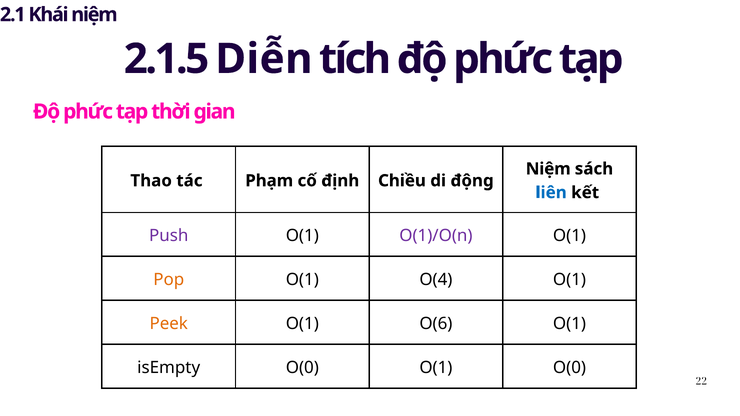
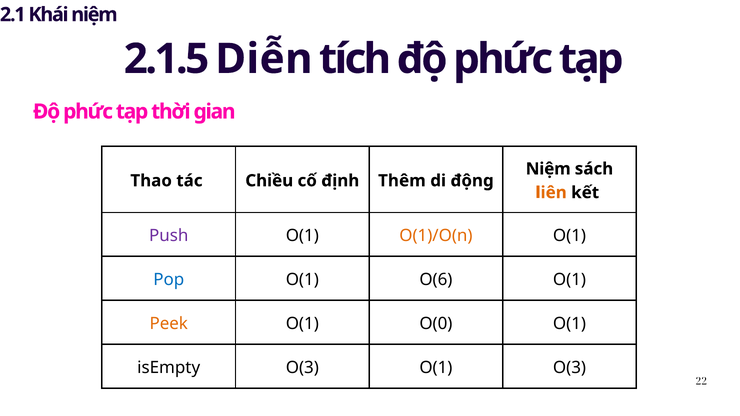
Phạm: Phạm -> Chiều (269, 181)
Chiều: Chiều -> Thêm (402, 181)
liên colour: blue -> orange (551, 193)
O(1)/O(n colour: purple -> orange (436, 236)
Pop colour: orange -> blue (169, 280)
O(4: O(4 -> O(6 (436, 280)
O(6: O(6 -> O(0 (436, 324)
isEmpty O(0: O(0 -> O(3 (302, 368)
O(1 O(0: O(0 -> O(3 (570, 368)
